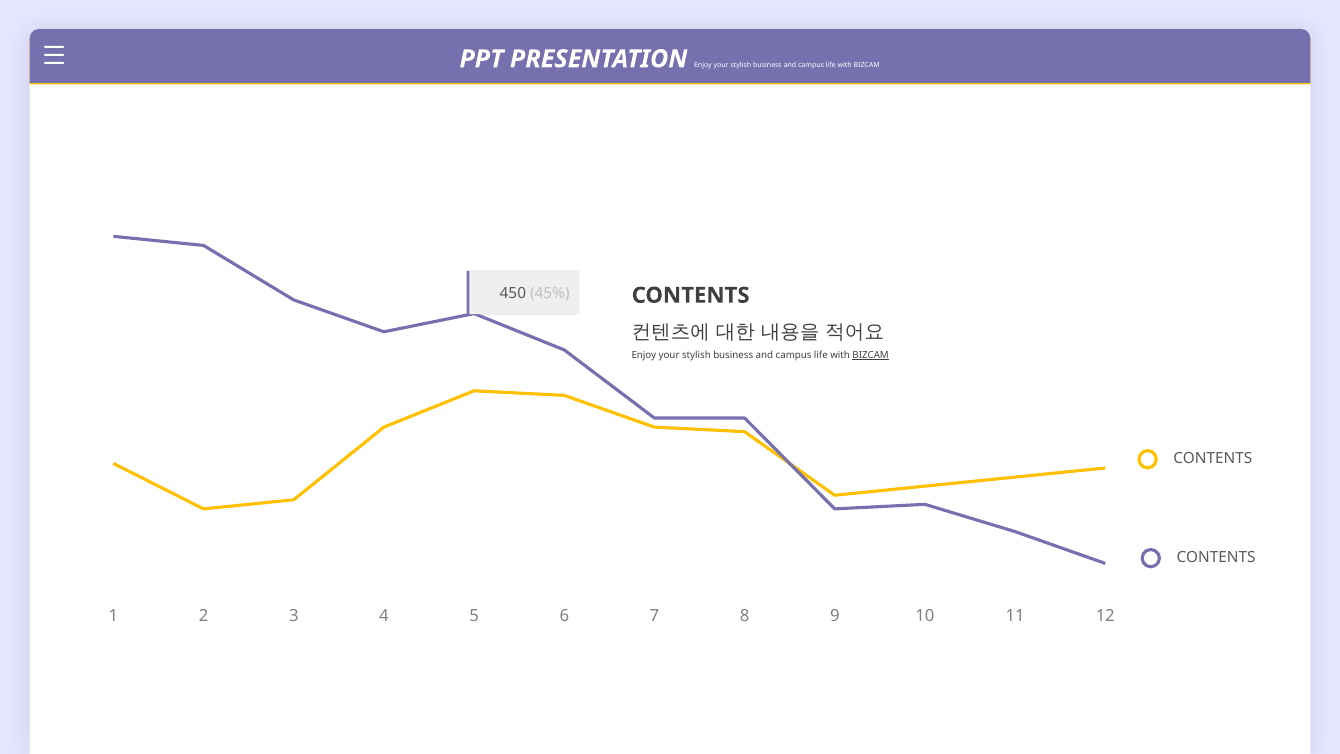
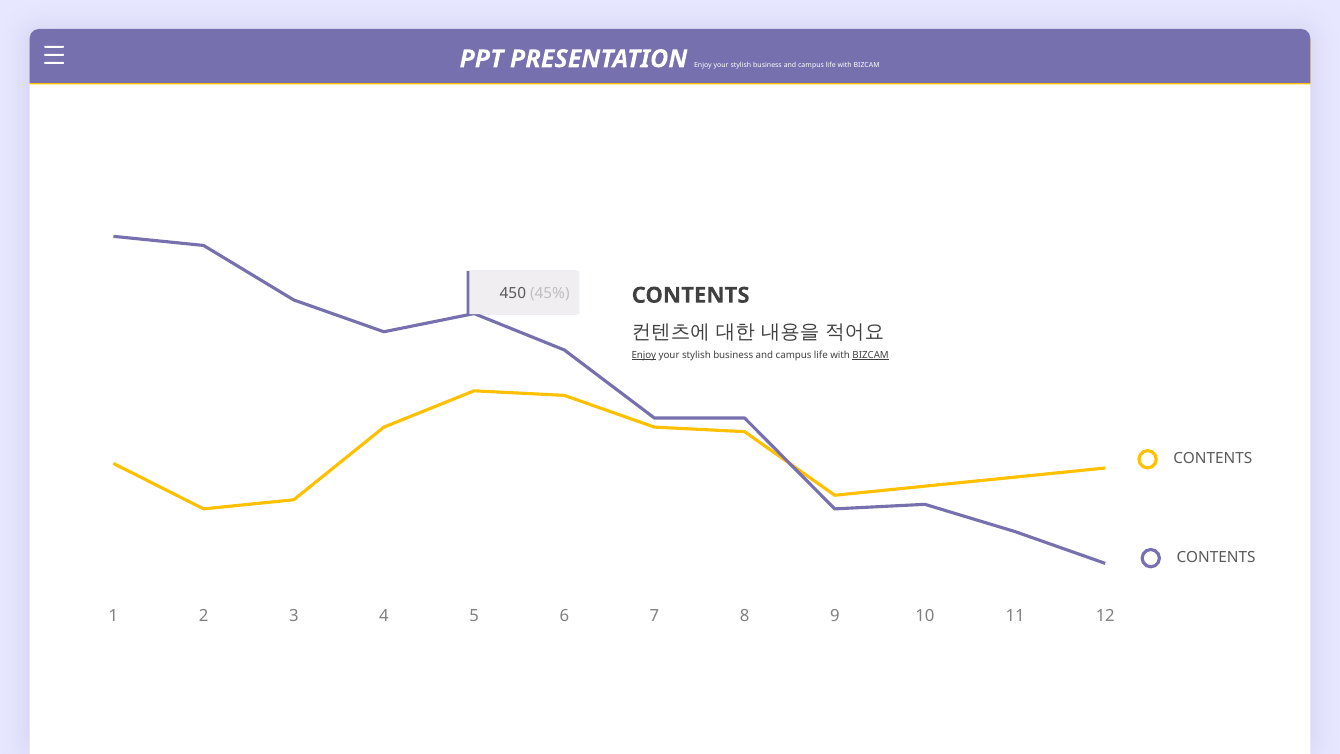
Enjoy underline: none -> present (644, 355)
